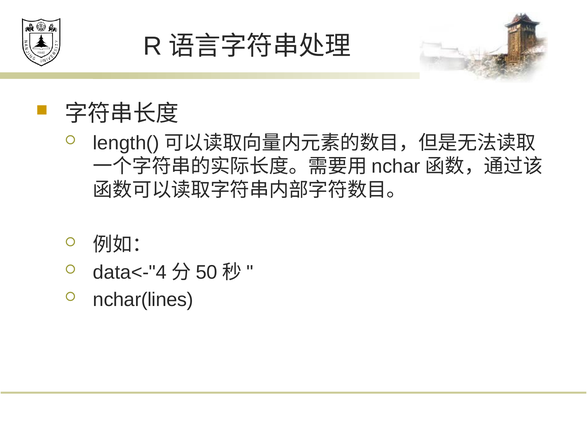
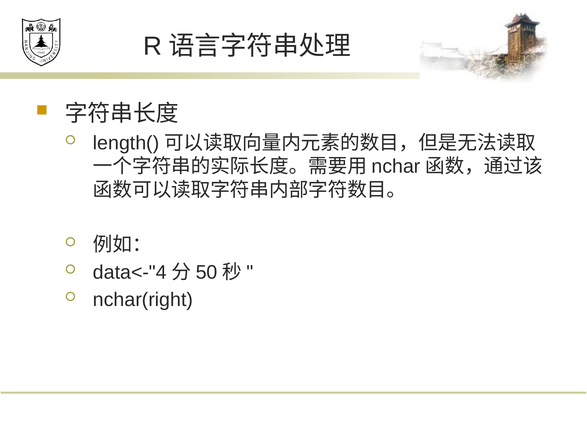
nchar(lines: nchar(lines -> nchar(right (143, 299)
